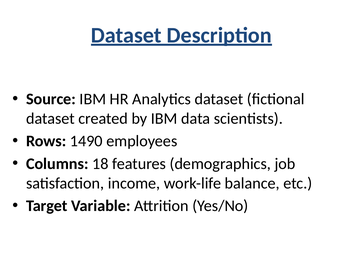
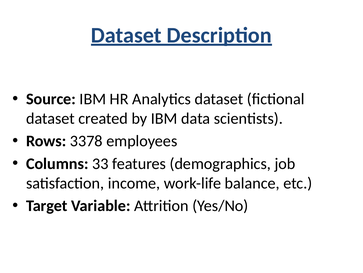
1490: 1490 -> 3378 (86, 141)
18: 18 -> 33 (100, 163)
